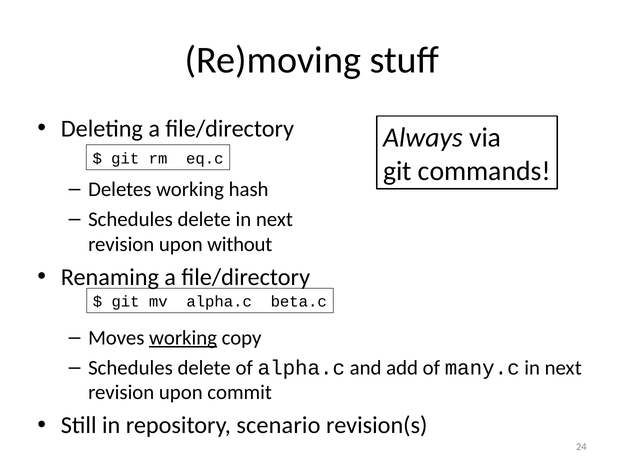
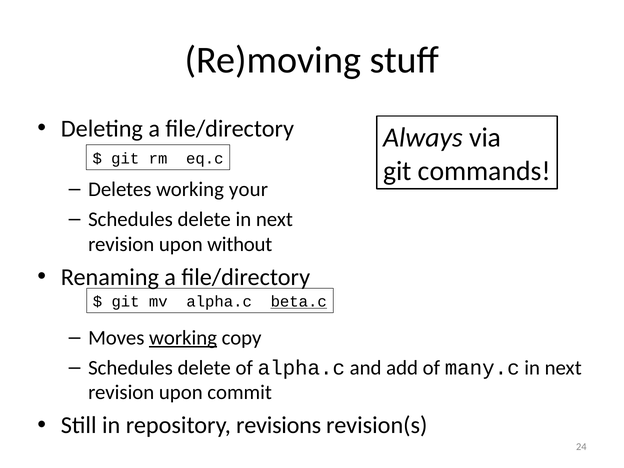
hash: hash -> your (248, 189)
beta.c underline: none -> present (299, 302)
scenario: scenario -> revisions (279, 425)
